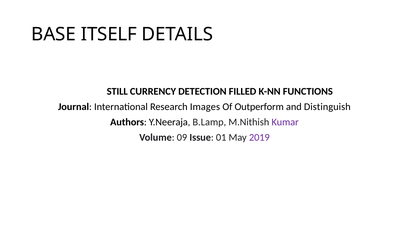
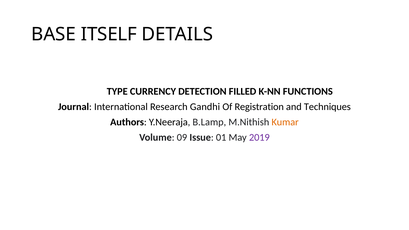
STILL: STILL -> TYPE (117, 92)
Images: Images -> Gandhi (205, 107)
Outperform: Outperform -> Registration (259, 107)
Distinguish: Distinguish -> Techniques (327, 107)
Kumar colour: purple -> orange (285, 122)
